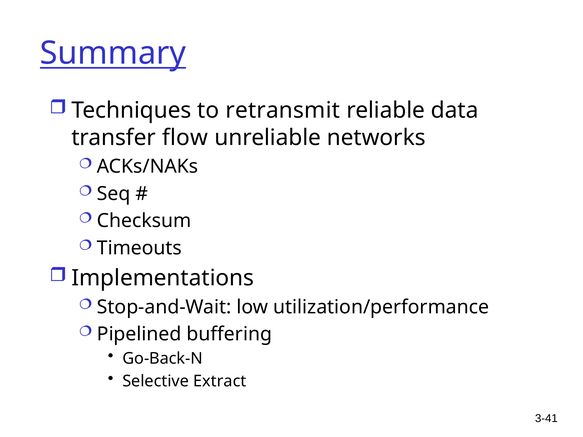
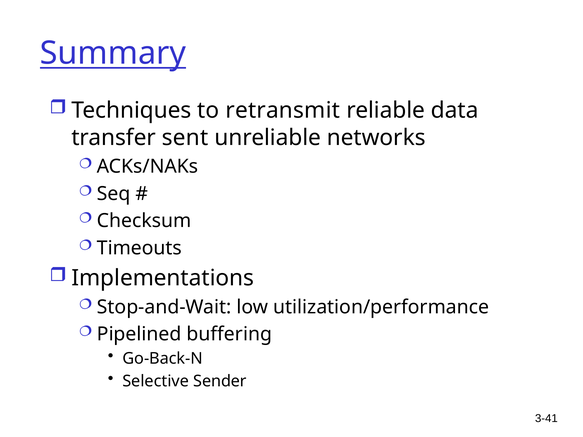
flow: flow -> sent (185, 138)
Extract: Extract -> Sender (220, 381)
